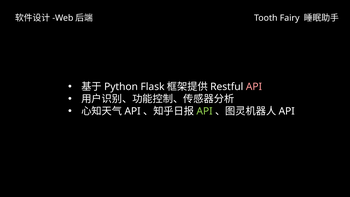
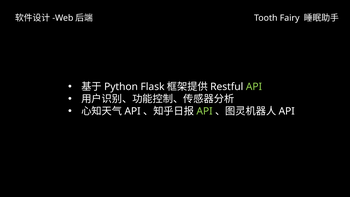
API colour: pink -> light green (254, 87)
